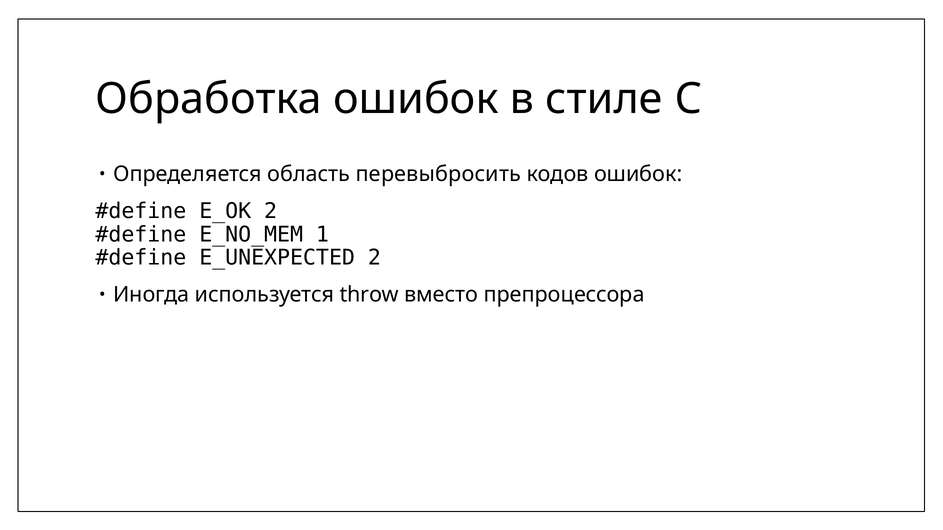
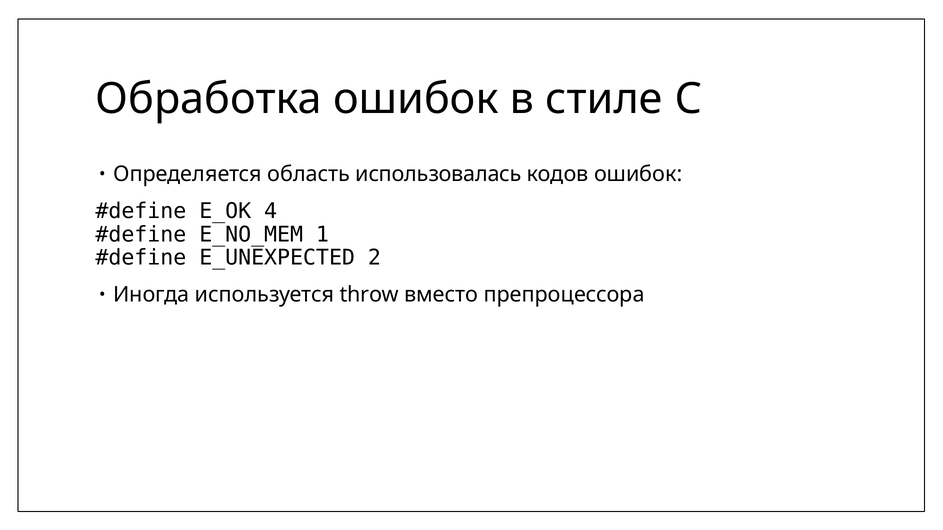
перевыбросить: перевыбросить -> использовалась (439, 174)
E_OK 2: 2 -> 4 (271, 211)
